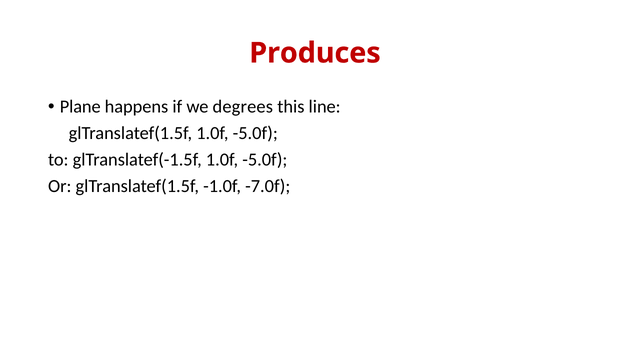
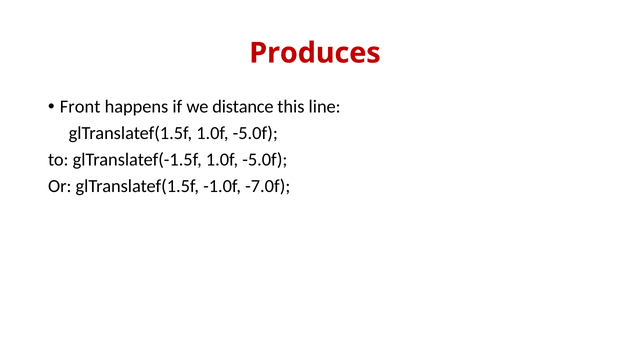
Plane: Plane -> Front (80, 107)
degrees: degrees -> distance (243, 107)
